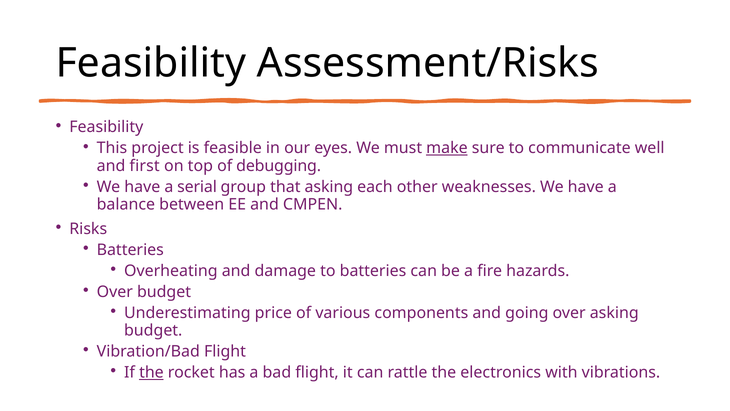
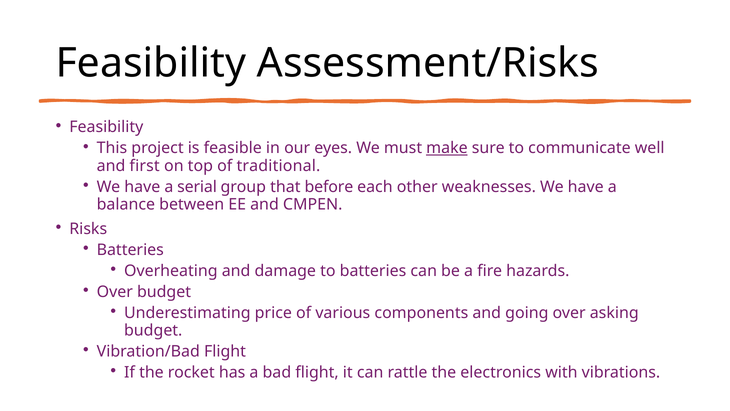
debugging: debugging -> traditional (278, 166)
that asking: asking -> before (329, 187)
the underline: present -> none (151, 372)
